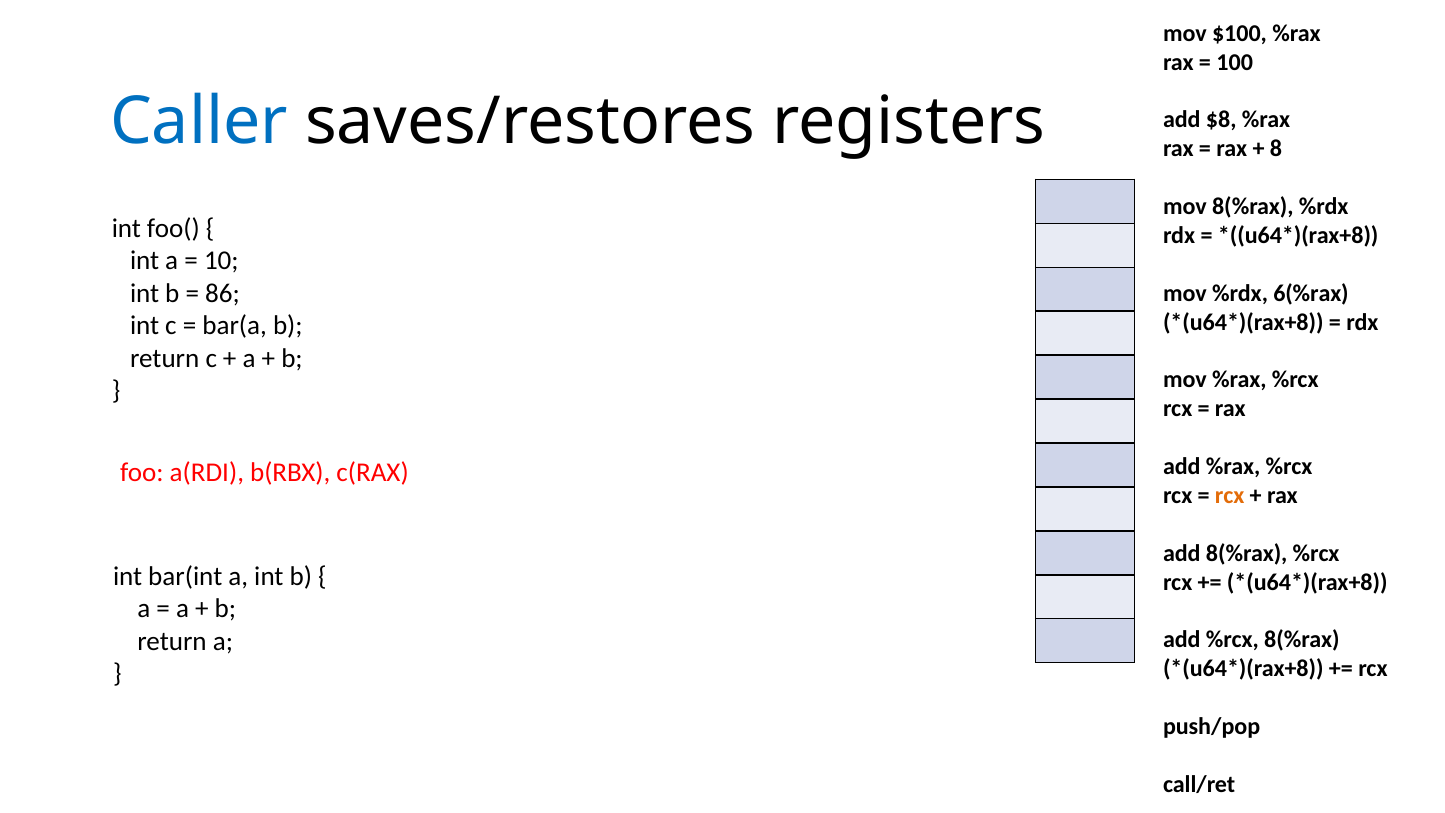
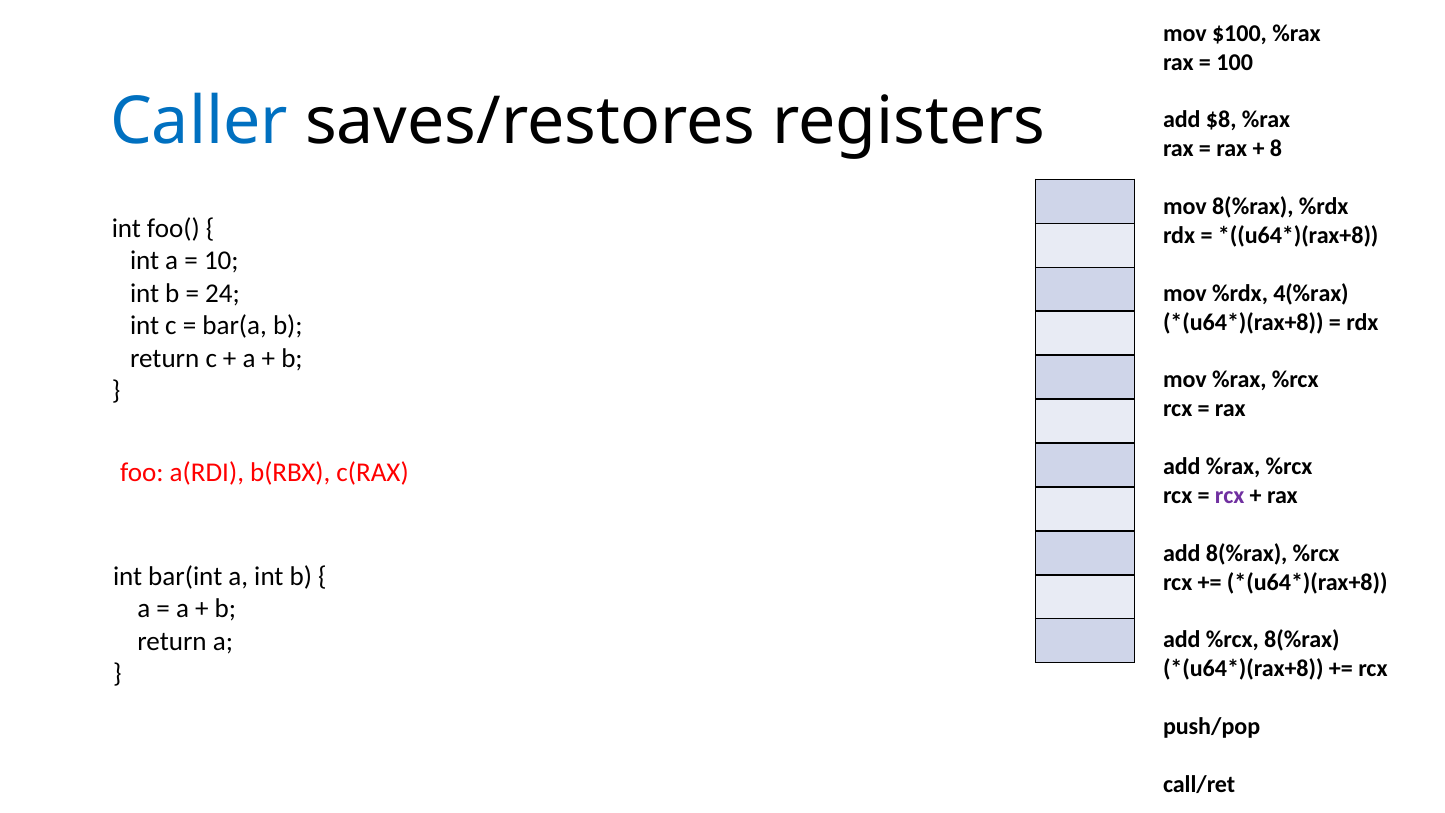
86: 86 -> 24 (223, 293)
6(%rax: 6(%rax -> 4(%rax (1311, 293)
rcx colour: orange -> purple (1230, 495)
